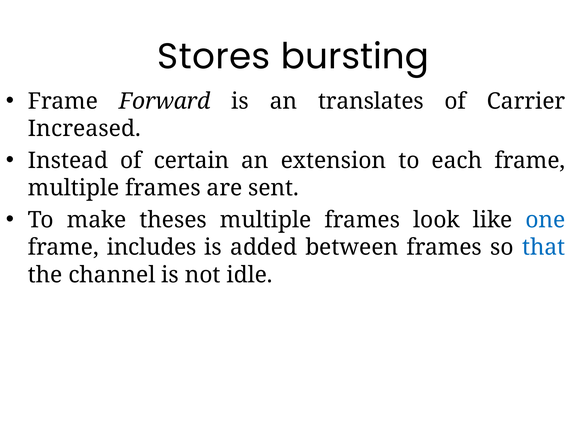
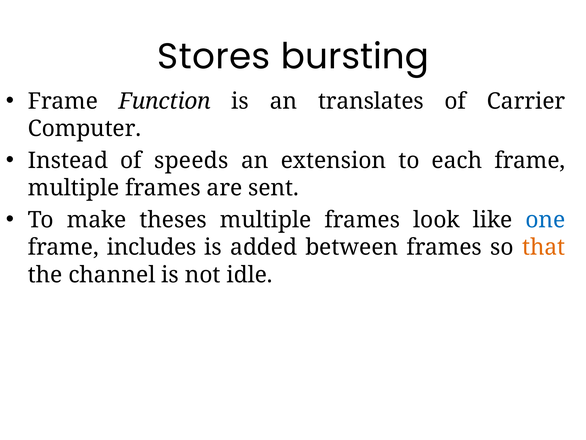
Forward: Forward -> Function (165, 101)
Increased: Increased -> Computer (84, 129)
certain: certain -> speeds (191, 161)
that colour: blue -> orange (544, 247)
